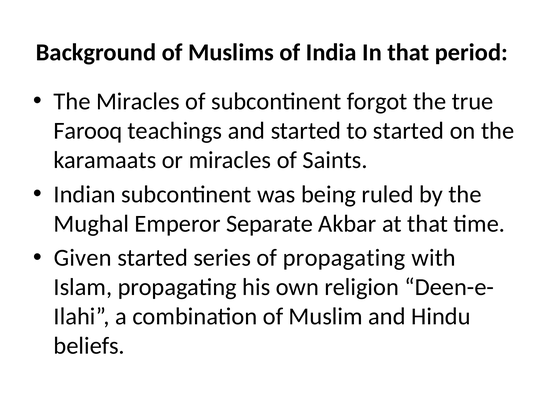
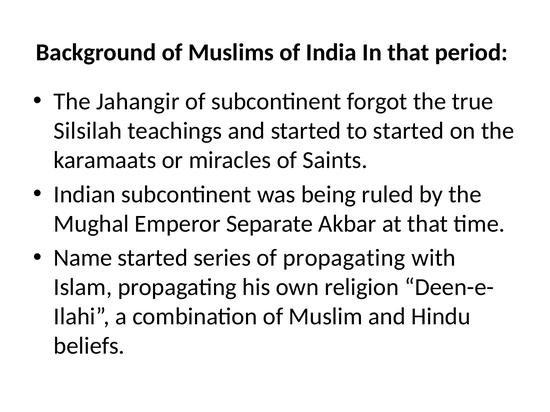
The Miracles: Miracles -> Jahangir (138, 102)
Farooq: Farooq -> Silsilah (88, 131)
Given: Given -> Name (83, 258)
